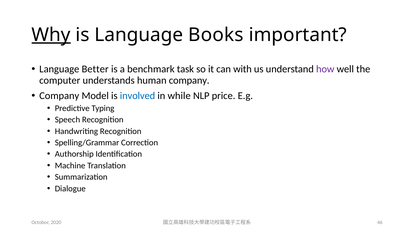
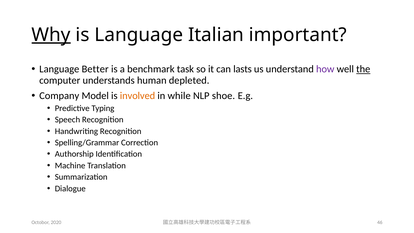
Books: Books -> Italian (216, 35)
with: with -> lasts (243, 69)
the underline: none -> present (363, 69)
human company: company -> depleted (189, 80)
involved colour: blue -> orange (138, 96)
price: price -> shoe (224, 96)
